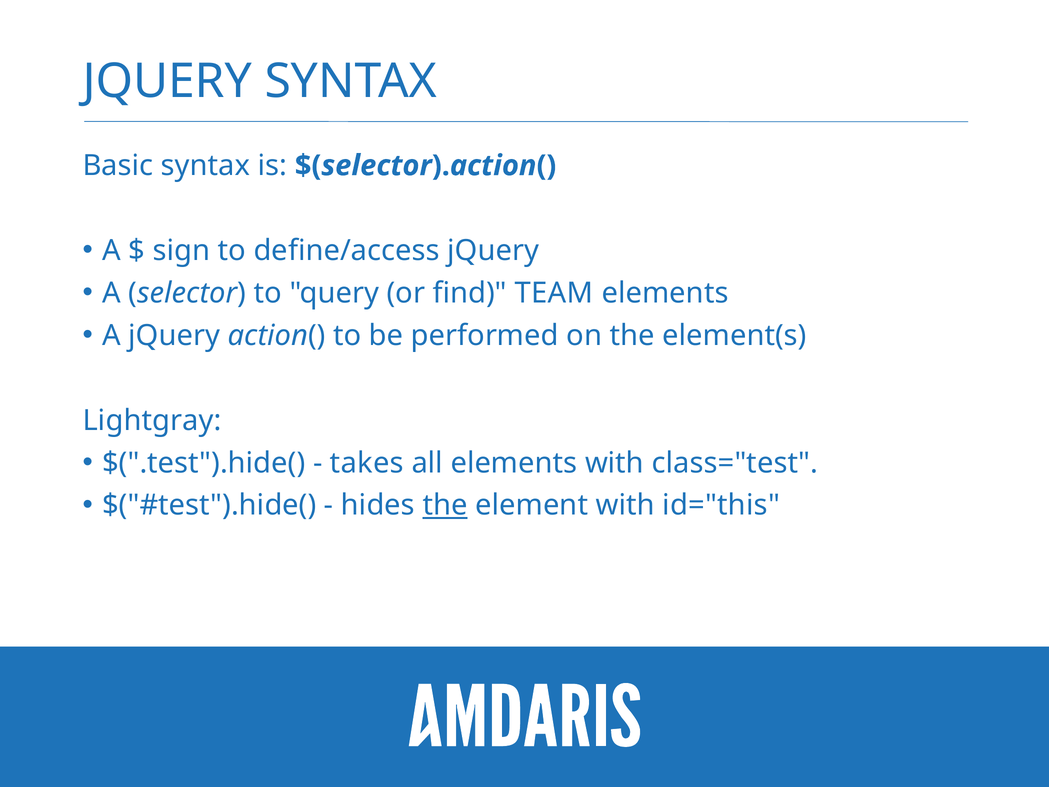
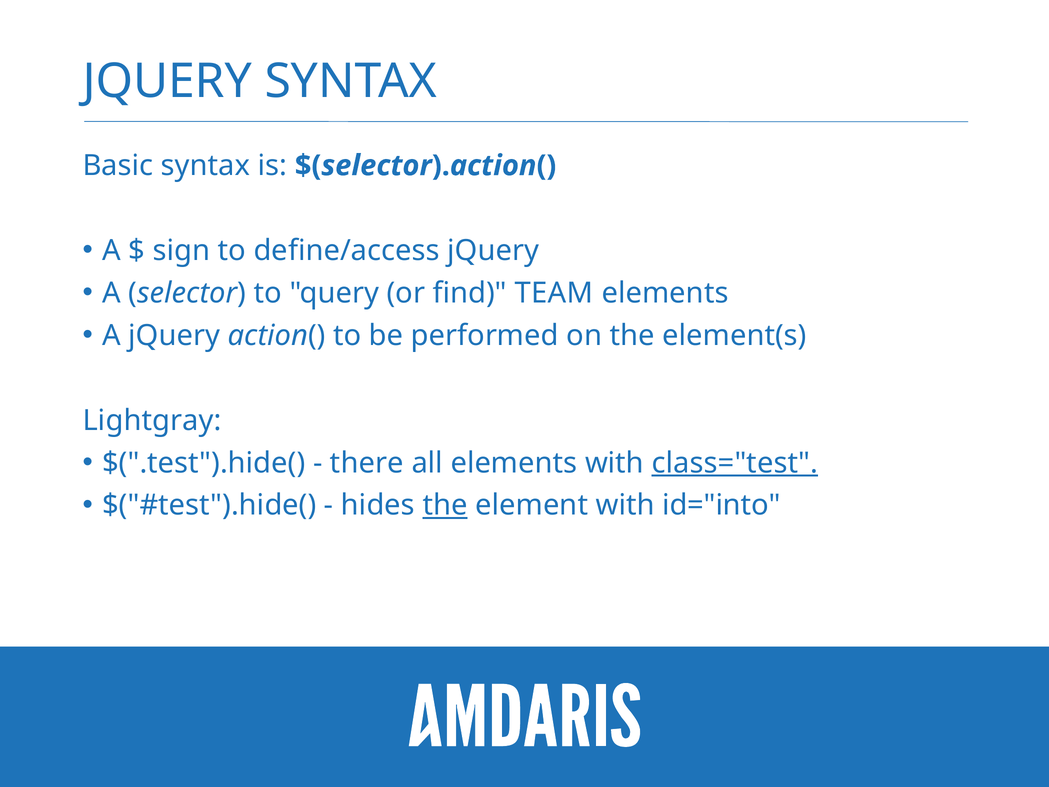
takes: takes -> there (367, 463)
class="test underline: none -> present (735, 463)
id="this: id="this -> id="into (721, 505)
